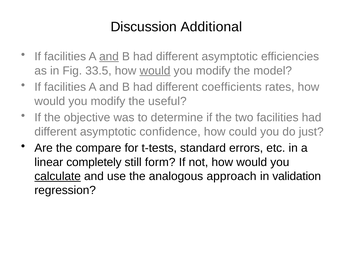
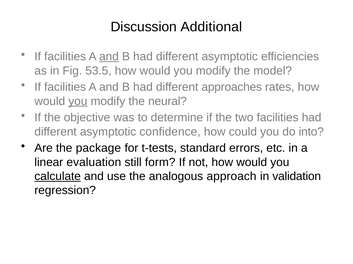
33.5: 33.5 -> 53.5 (98, 71)
would underline: present -> none (155, 71)
coefficients: coefficients -> approaches (232, 87)
you underline: none -> present (78, 101)
useful: useful -> neural (167, 101)
just: just -> into (311, 132)
compare: compare -> package (98, 148)
completely: completely -> evaluation (94, 163)
